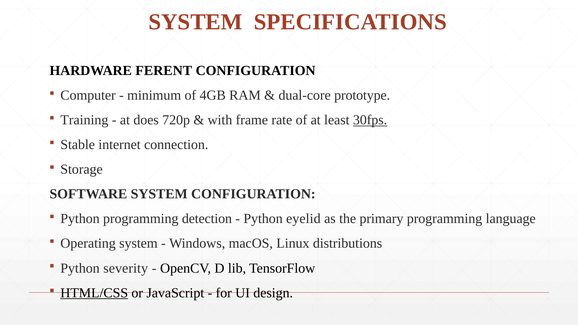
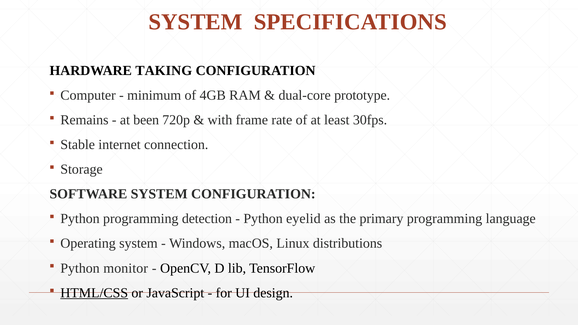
FERENT: FERENT -> TAKING (164, 71)
Training: Training -> Remains (84, 120)
does: does -> been (146, 120)
30fps underline: present -> none (370, 120)
severity: severity -> monitor (126, 268)
